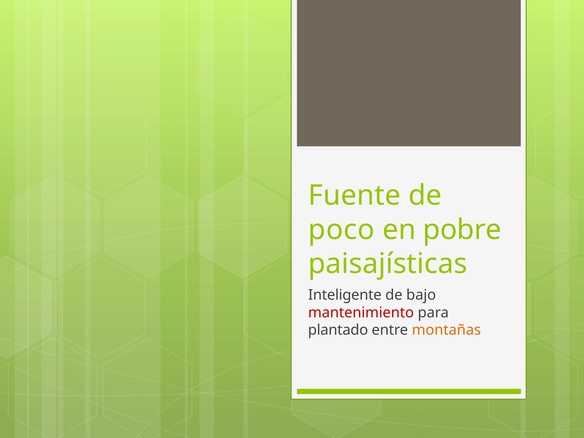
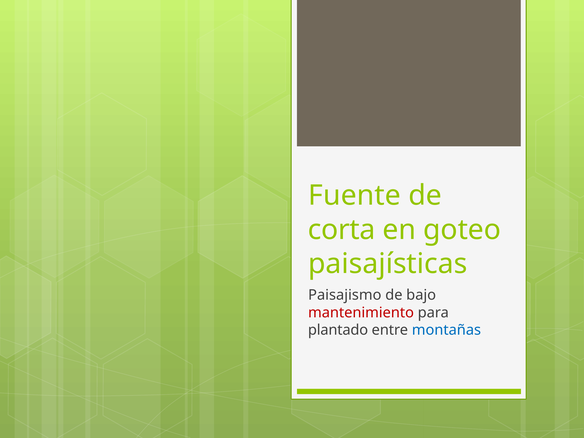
poco: poco -> corta (342, 230)
pobre: pobre -> goteo (462, 230)
Inteligente: Inteligente -> Paisajismo (345, 295)
montañas colour: orange -> blue (446, 330)
